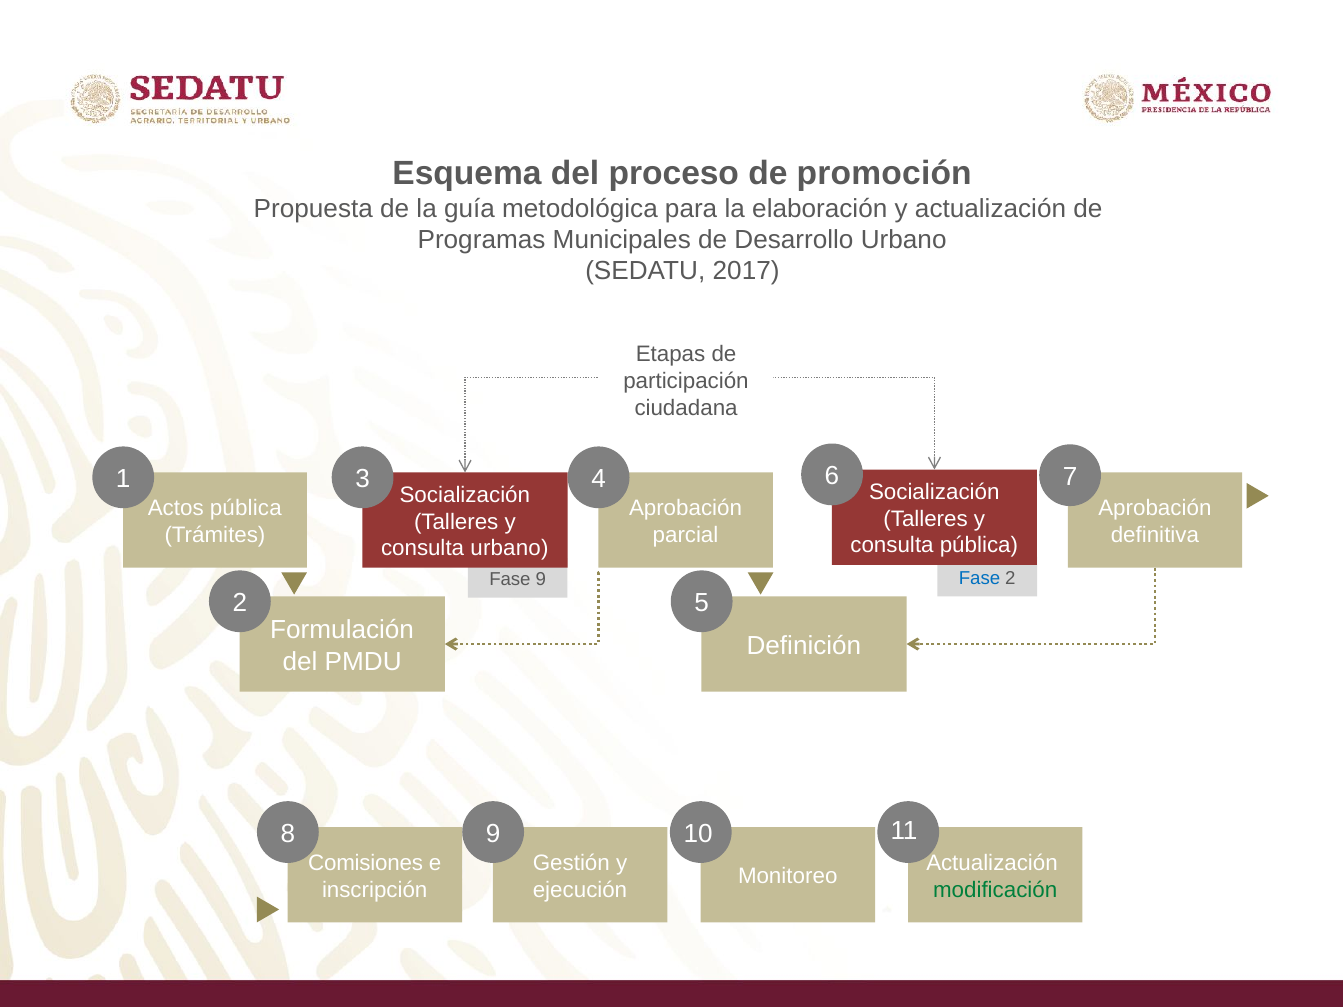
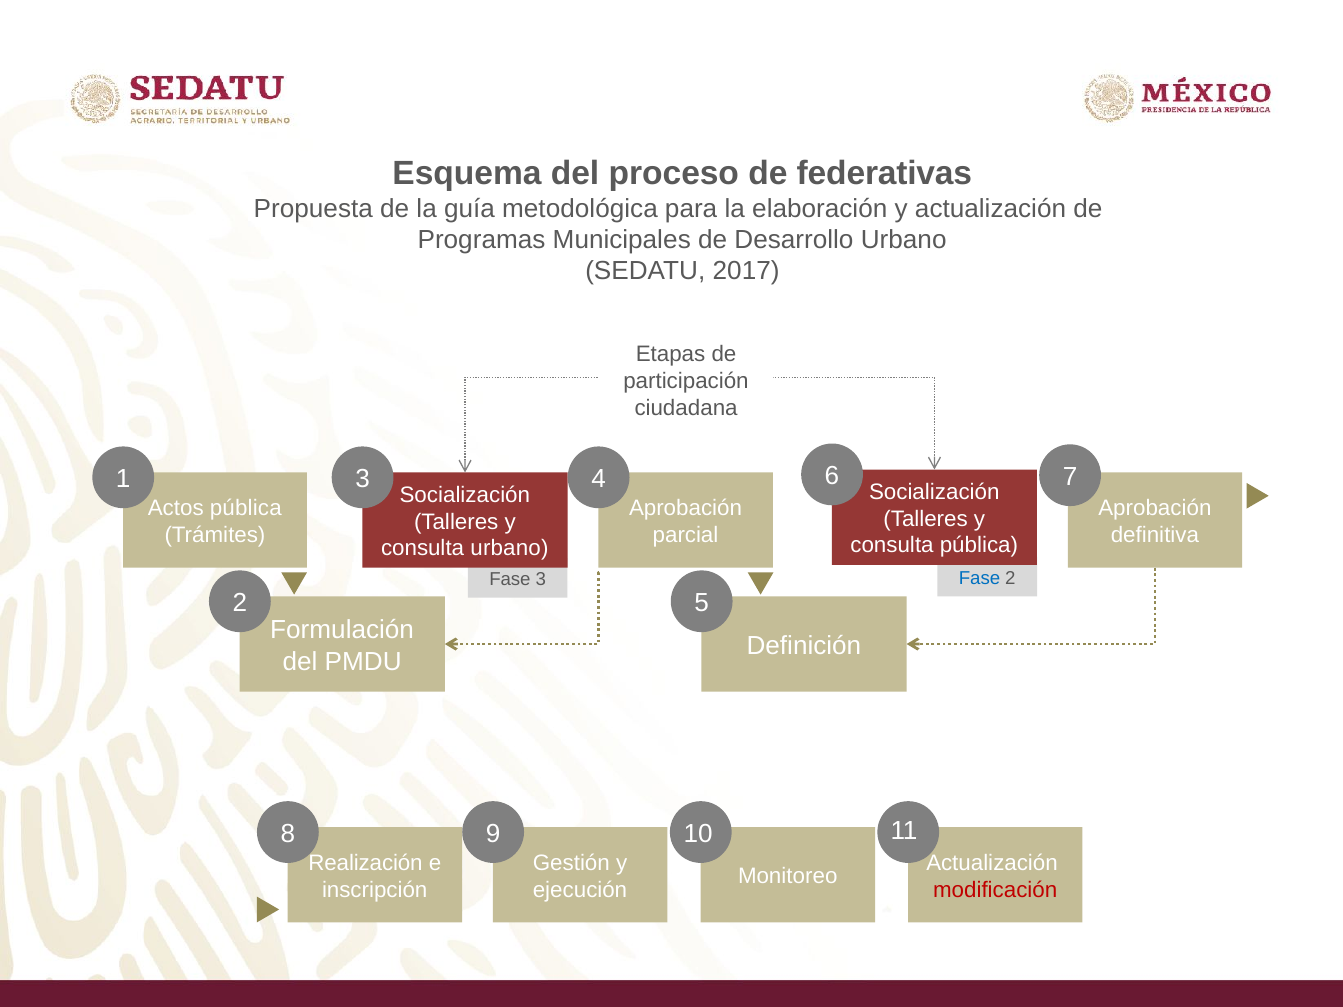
promoción: promoción -> federativas (884, 173)
Fase 9: 9 -> 3 (541, 579)
Comisiones: Comisiones -> Realización (366, 863)
modificación colour: green -> red (995, 890)
